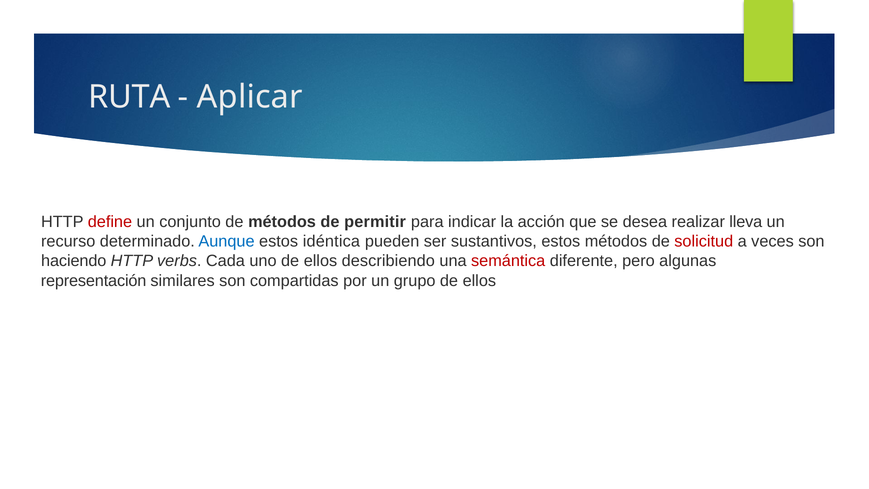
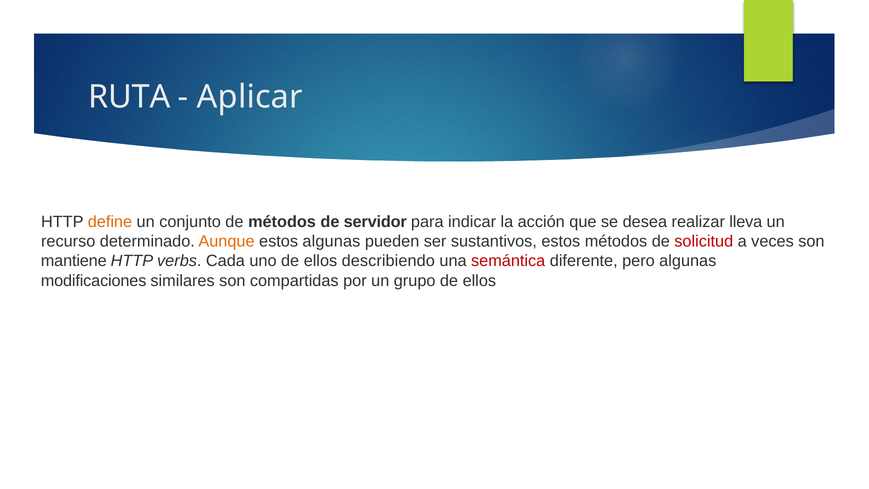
define colour: red -> orange (110, 222)
permitir: permitir -> servidor (375, 222)
Aunque colour: blue -> orange (227, 241)
estos idéntica: idéntica -> algunas (331, 241)
haciendo: haciendo -> mantiene (74, 261)
representación: representación -> modificaciones (94, 281)
